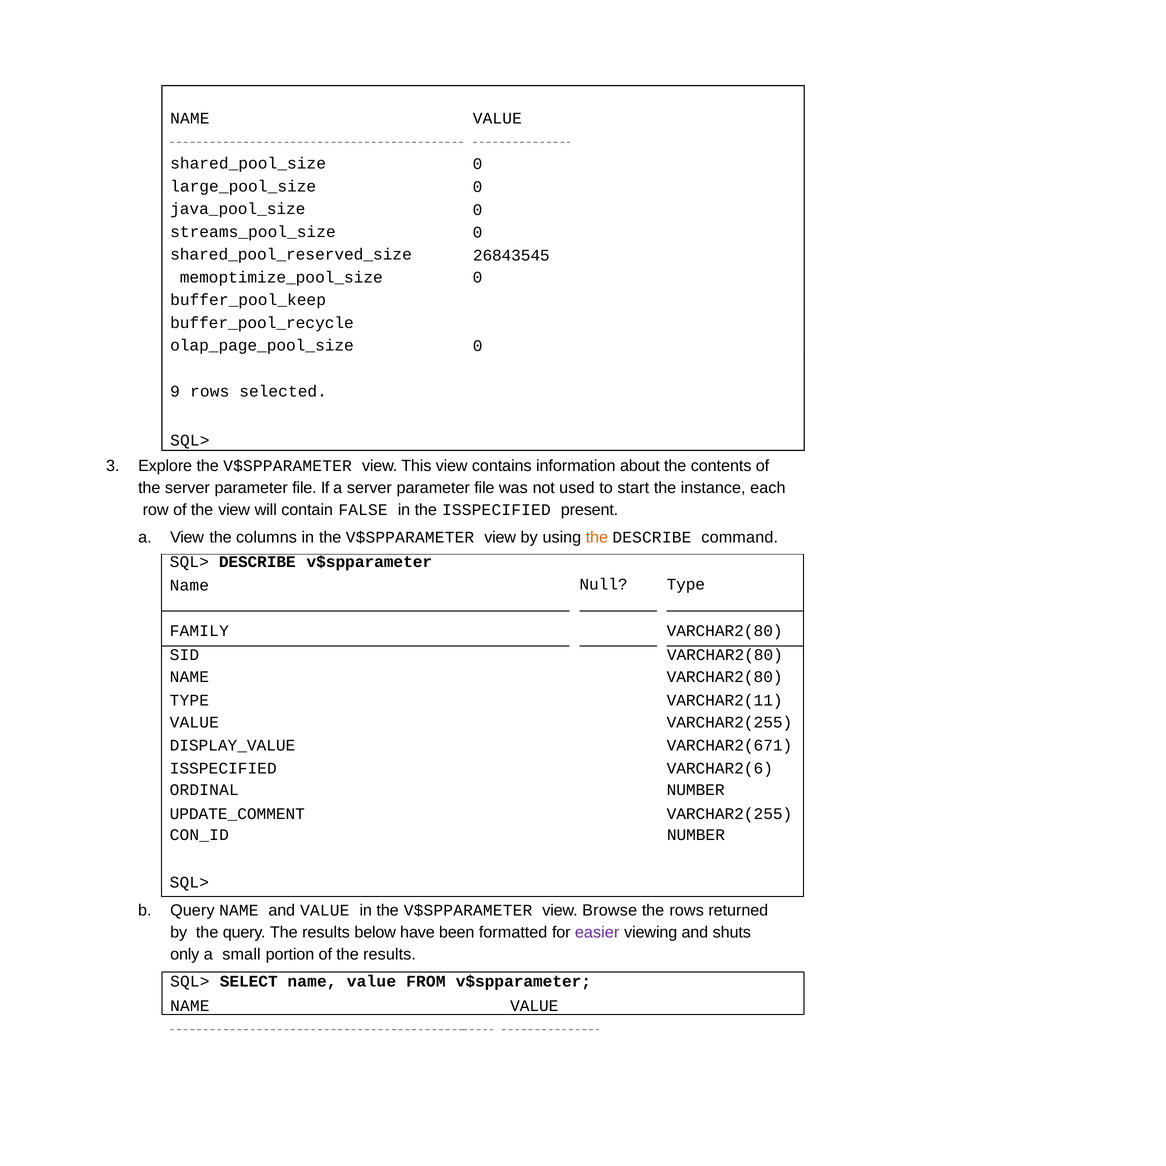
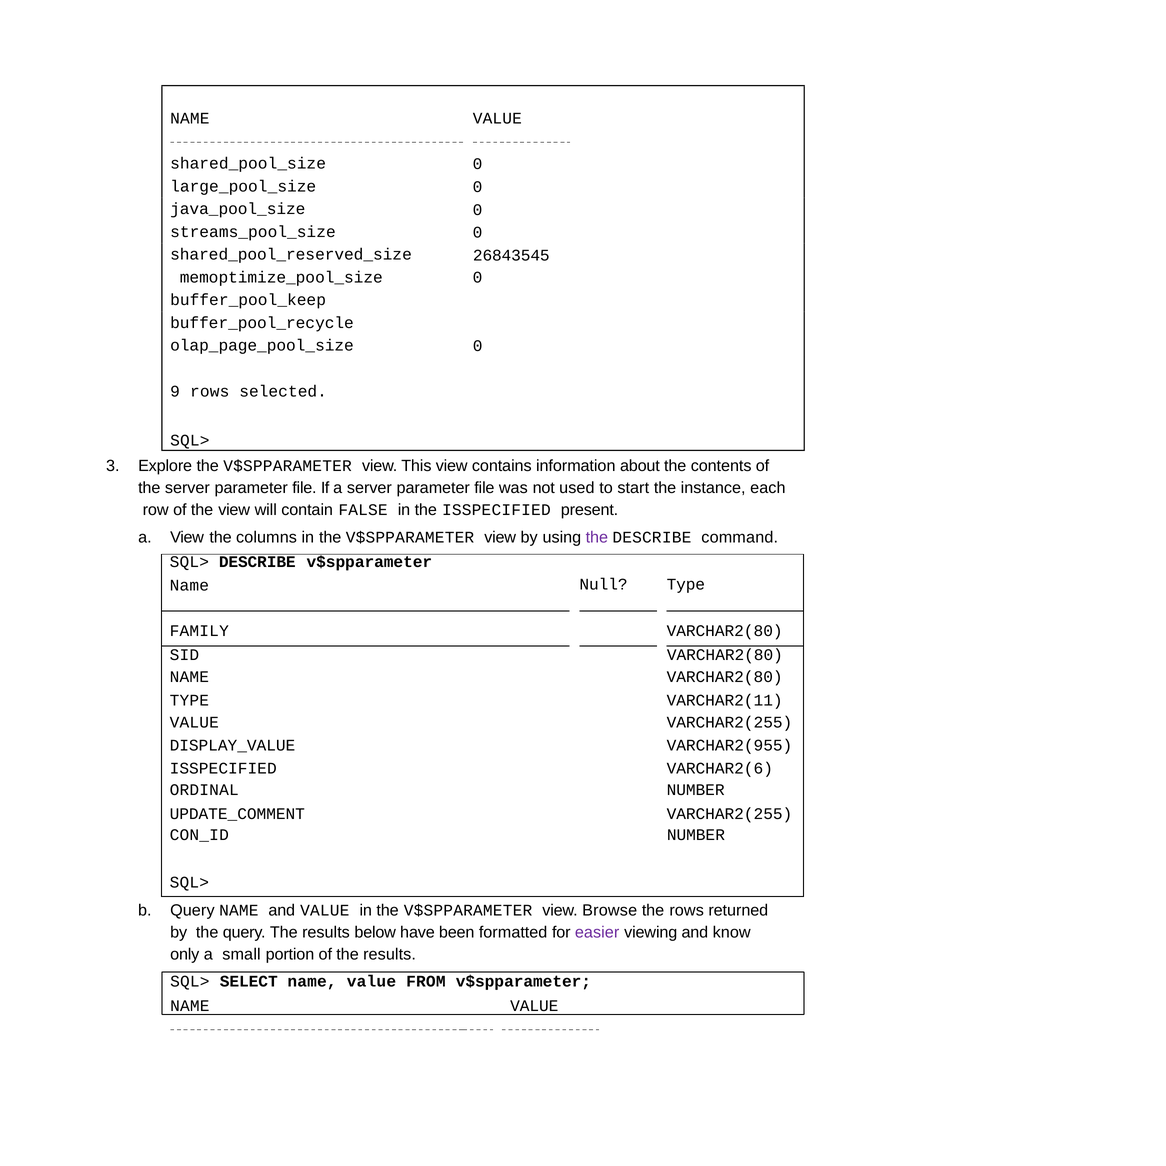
the colour: orange -> purple (597, 537)
VARCHAR2(671: VARCHAR2(671 -> VARCHAR2(955 (729, 745)
shuts: shuts -> know (732, 933)
